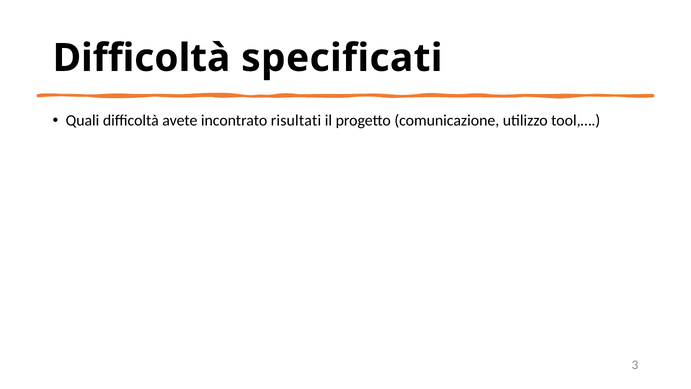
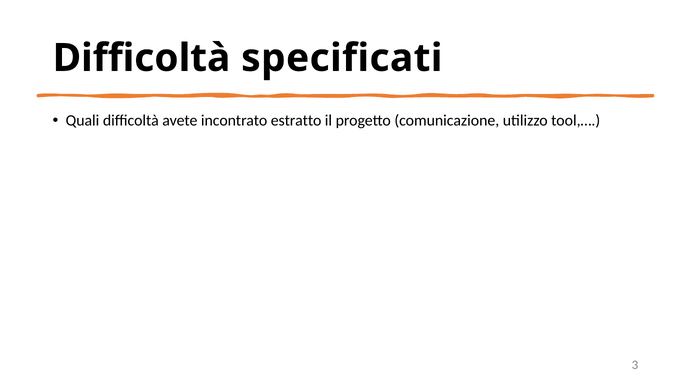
risultati: risultati -> estratto (296, 120)
